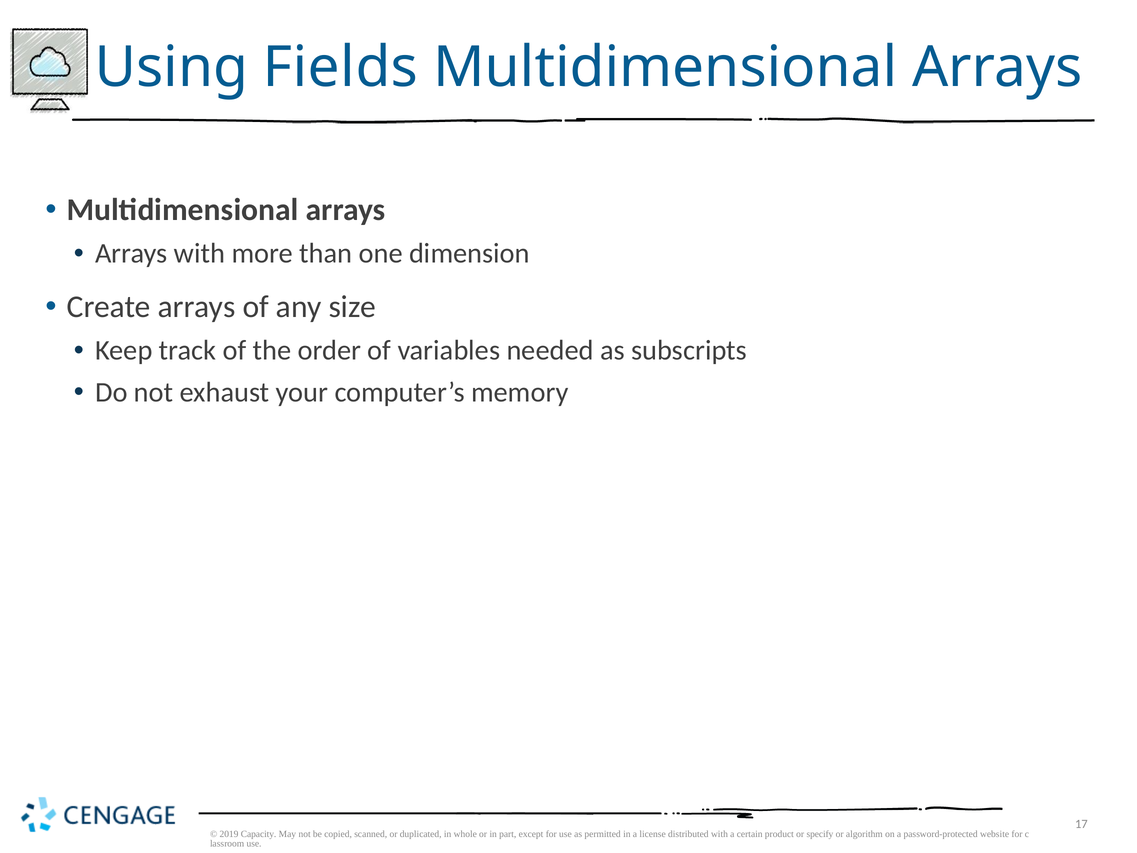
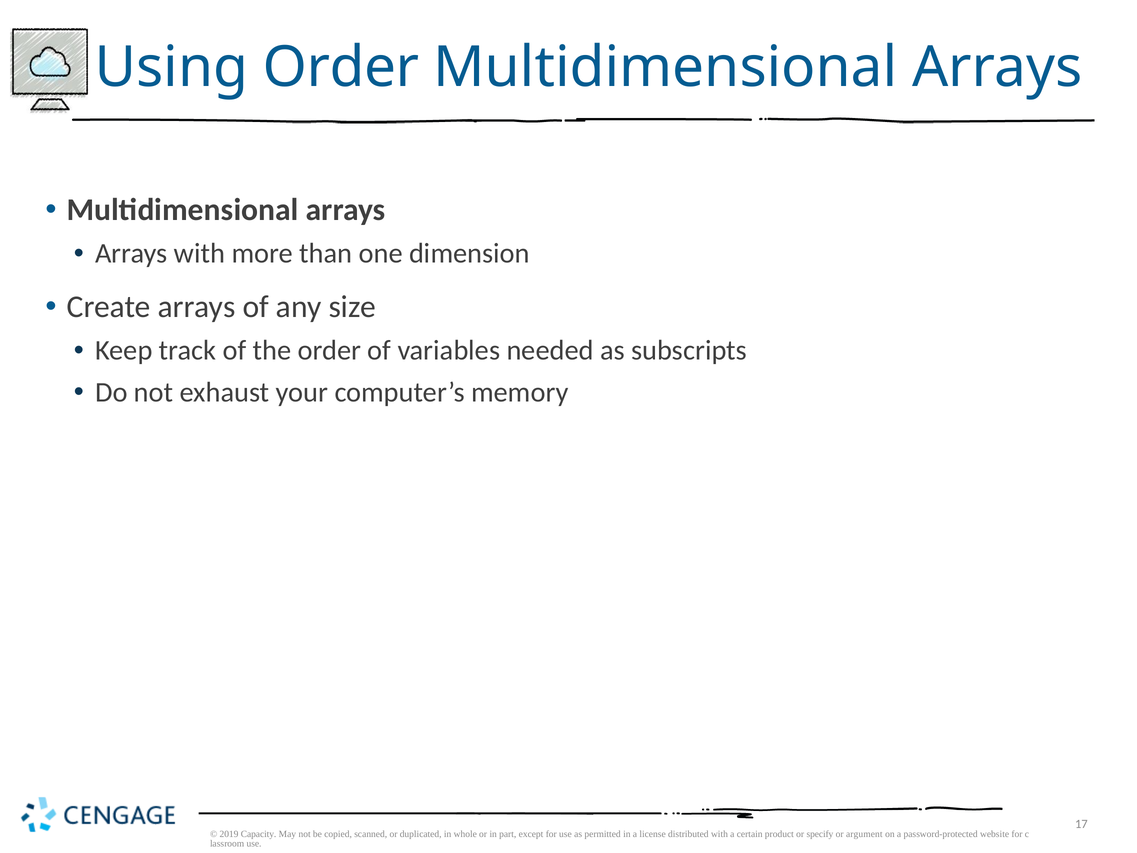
Using Fields: Fields -> Order (341, 68)
algorithm: algorithm -> argument (864, 834)
